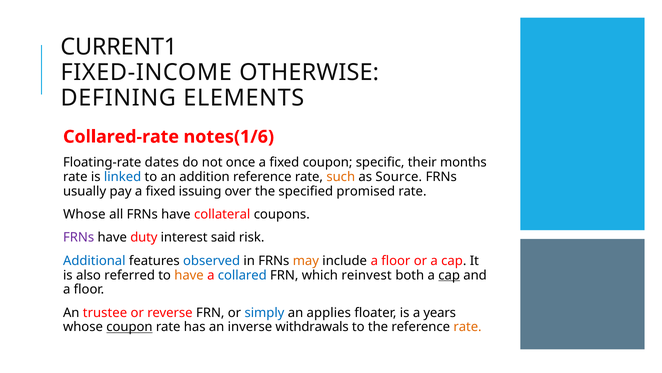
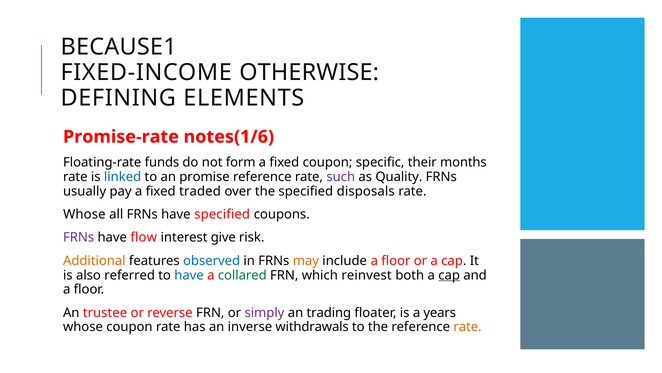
CURRENT1: CURRENT1 -> BECAUSE1 (119, 47)
Collared-rate: Collared-rate -> Promise-rate (121, 137)
dates: dates -> funds (162, 162)
once: once -> form (241, 162)
addition: addition -> promise (205, 177)
such colour: orange -> purple (341, 177)
Source: Source -> Quality (399, 177)
issuing: issuing -> traded (200, 191)
promised: promised -> disposals (366, 191)
have collateral: collateral -> specified (222, 214)
duty: duty -> flow (144, 237)
said: said -> give (223, 237)
Additional colour: blue -> orange (94, 260)
have colour: orange -> blue (189, 275)
collared colour: blue -> green (242, 275)
simply colour: blue -> purple (264, 312)
applies: applies -> trading (329, 312)
coupon underline: present -> none (129, 327)
